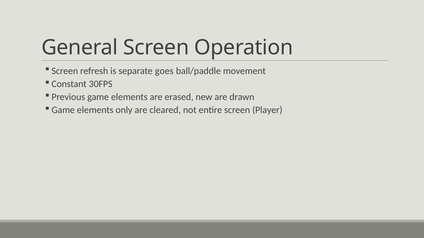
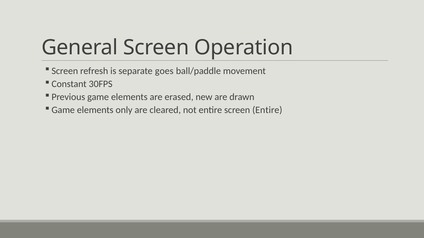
screen Player: Player -> Entire (267, 110)
